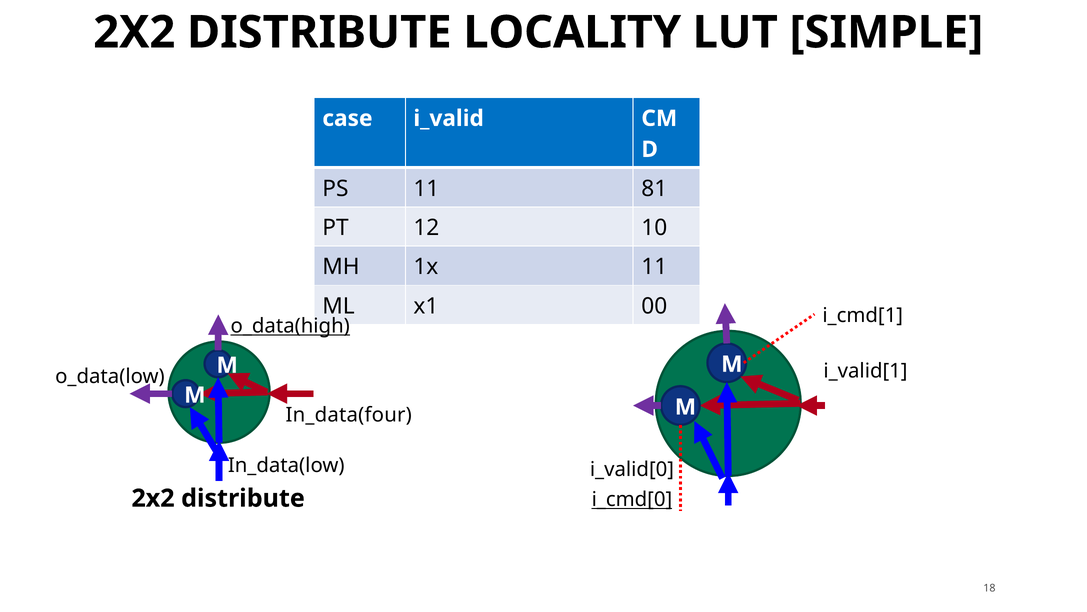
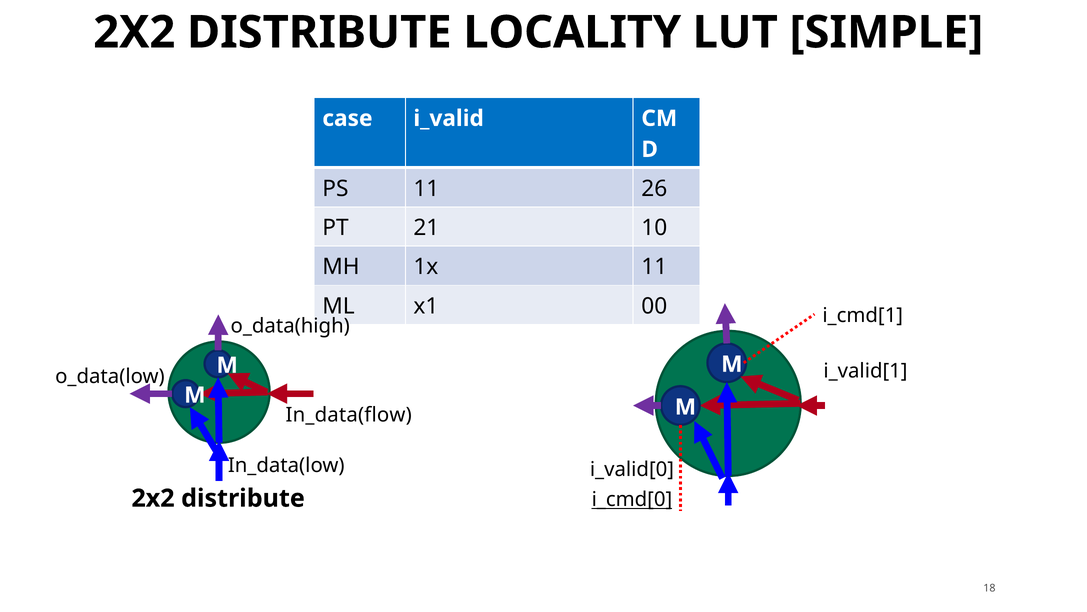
81: 81 -> 26 (654, 188)
12: 12 -> 21 (426, 228)
o_data(high underline: present -> none (290, 326)
In_data(four: In_data(four -> In_data(flow (349, 415)
